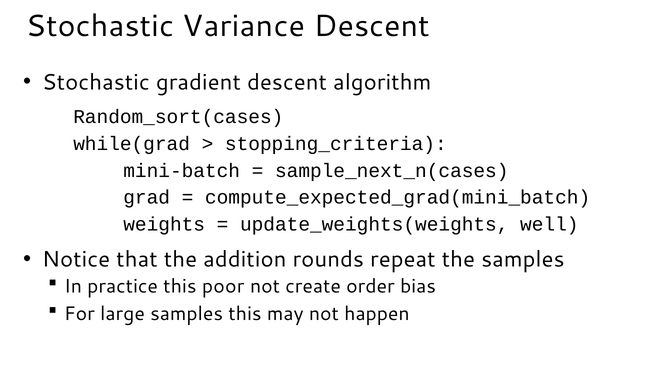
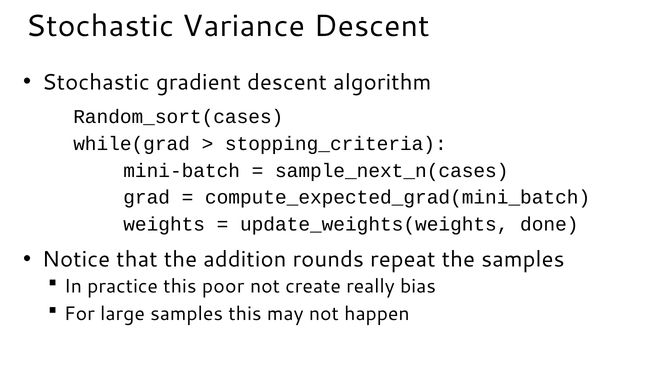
well: well -> done (549, 224)
order: order -> really (370, 286)
